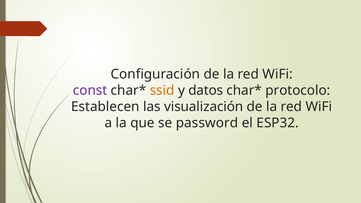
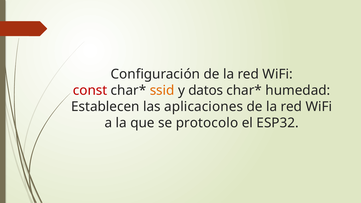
const colour: purple -> red (90, 90)
protocolo: protocolo -> humedad (298, 90)
visualización: visualización -> aplicaciones (204, 107)
password: password -> protocolo (207, 123)
